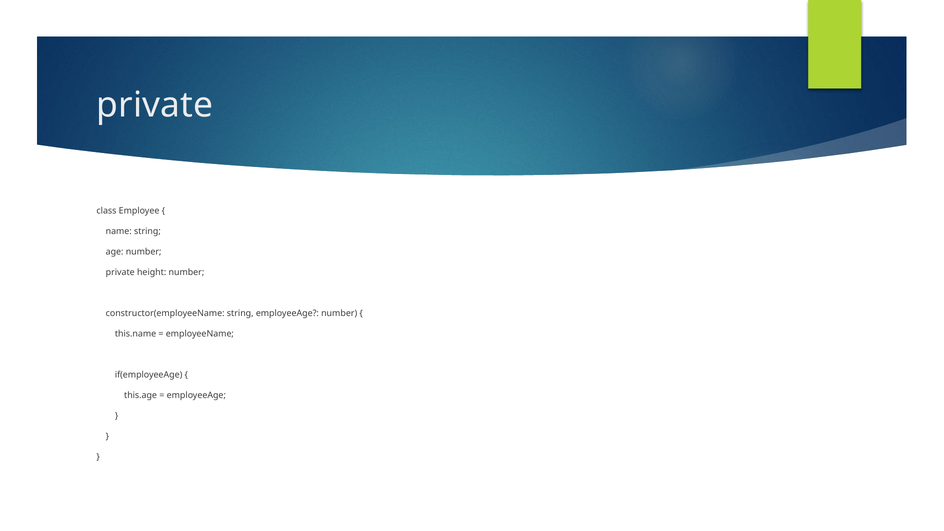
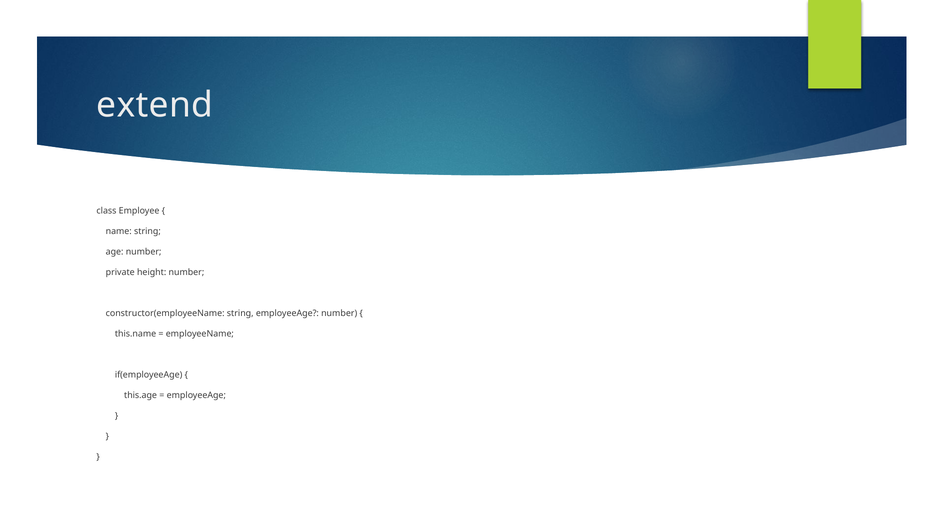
private: private -> extend (155, 105)
